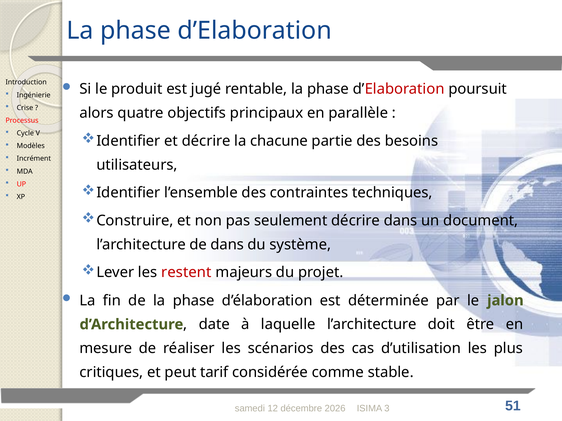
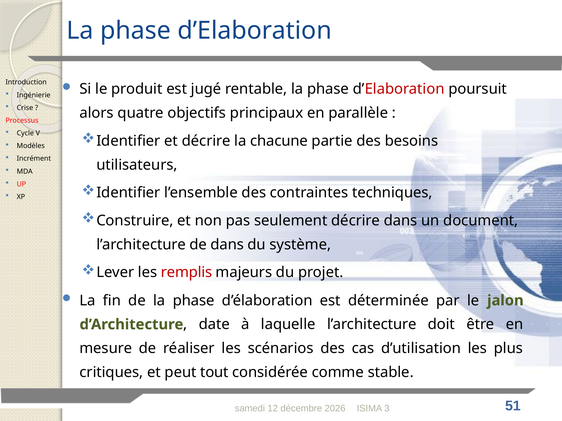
restent: restent -> remplis (186, 273)
tarif: tarif -> tout (214, 373)
